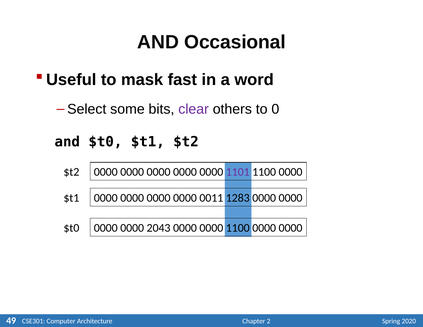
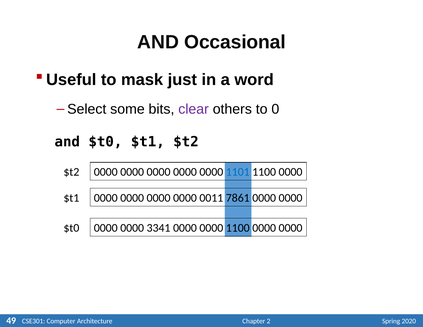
fast: fast -> just (182, 80)
1101 colour: purple -> blue (238, 172)
1283: 1283 -> 7861 (238, 198)
2043: 2043 -> 3341 (159, 228)
